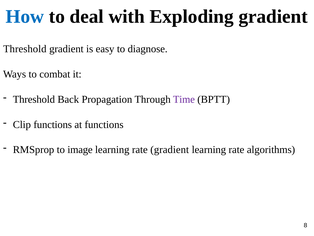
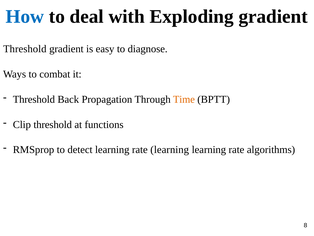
Time colour: purple -> orange (184, 99)
Clip functions: functions -> threshold (53, 124)
image: image -> detect (80, 149)
rate gradient: gradient -> learning (170, 149)
